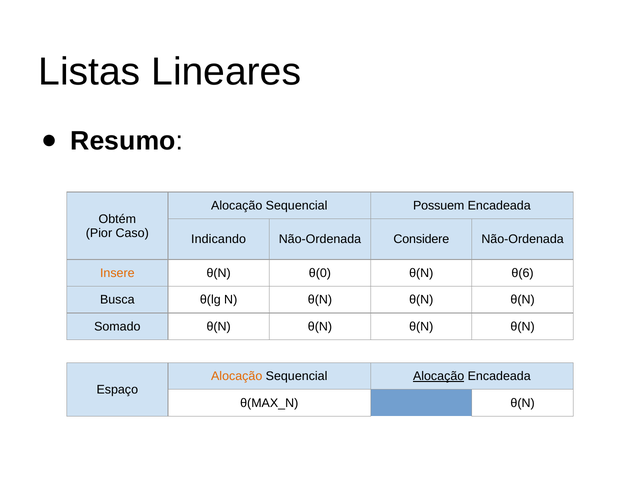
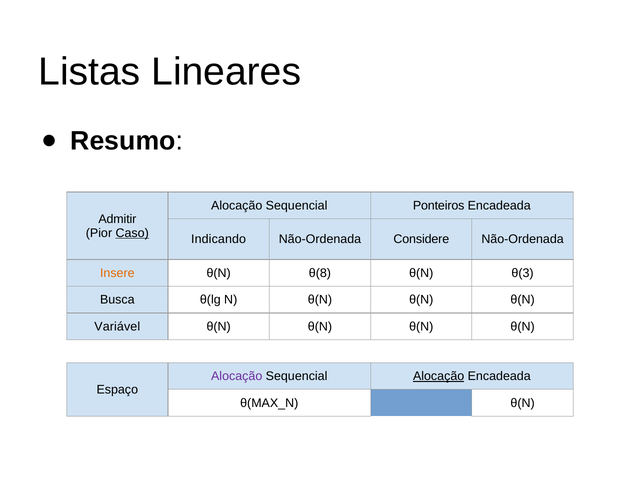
Possuem: Possuem -> Ponteiros (439, 206)
Obtém: Obtém -> Admitir (117, 219)
Caso underline: none -> present (132, 233)
θ(0: θ(0 -> θ(8 (320, 273)
θ(6: θ(6 -> θ(3 (523, 273)
Somado: Somado -> Variável (117, 327)
Alocação colour: orange -> purple (237, 376)
